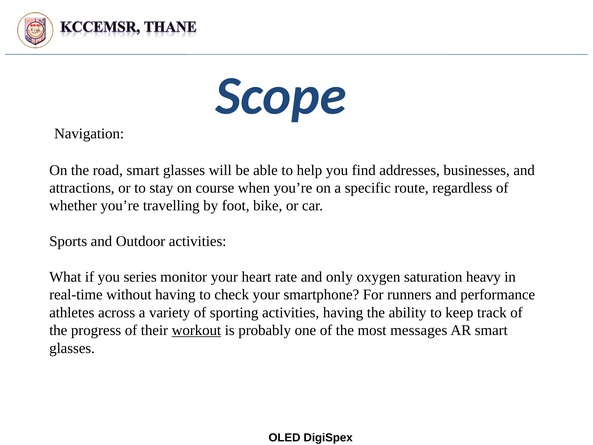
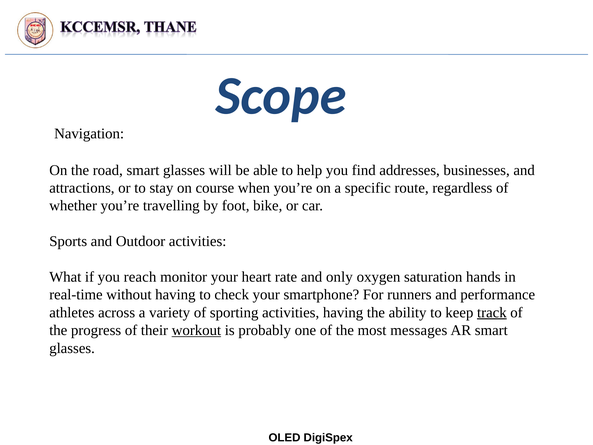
series: series -> reach (140, 277)
heavy: heavy -> hands (483, 277)
track underline: none -> present (492, 312)
